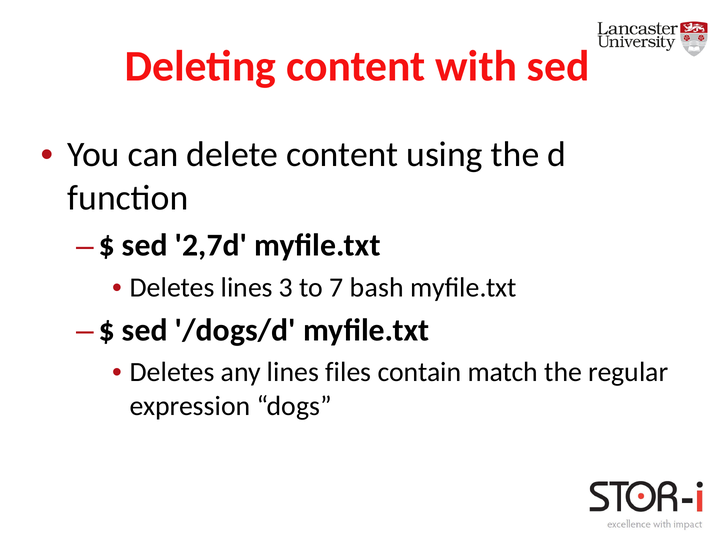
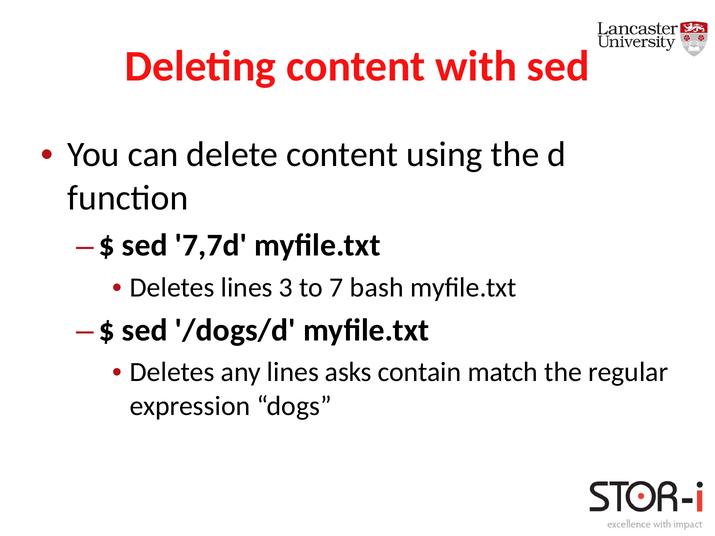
2,7d: 2,7d -> 7,7d (211, 246)
files: files -> asks (348, 372)
